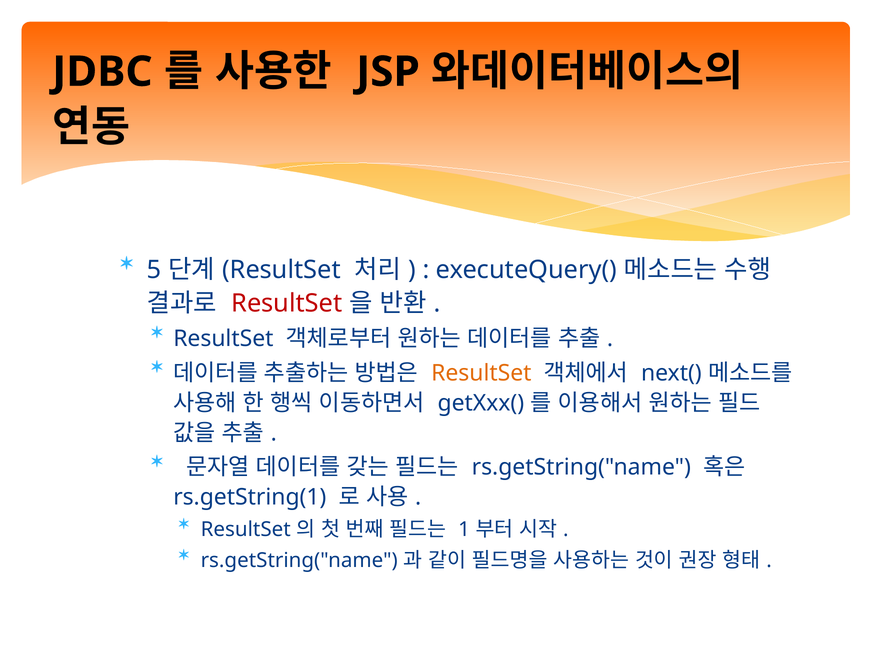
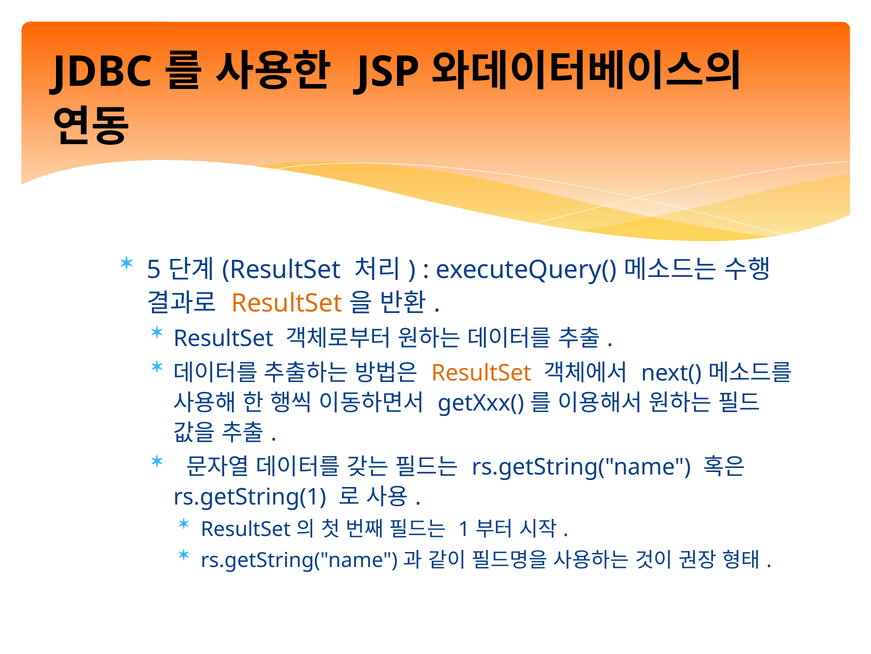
ResultSet colour: red -> orange (287, 303)
